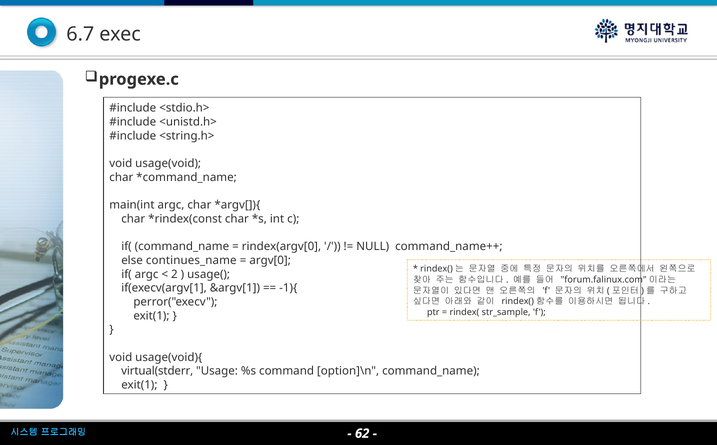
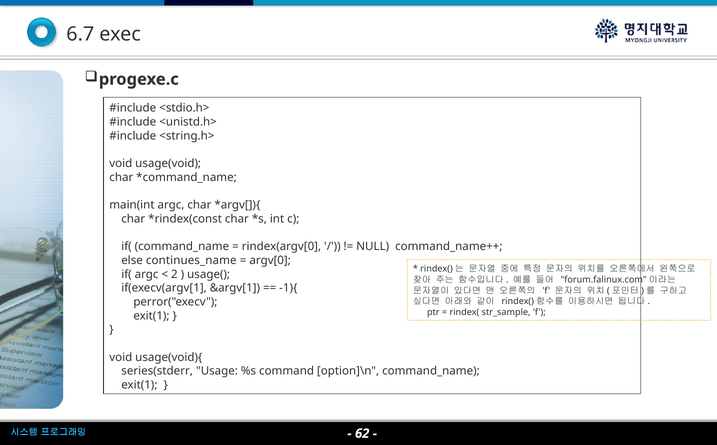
virtual(stderr: virtual(stderr -> series(stderr (157, 371)
